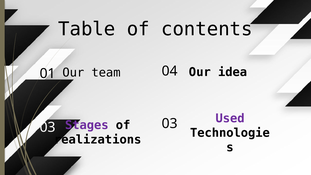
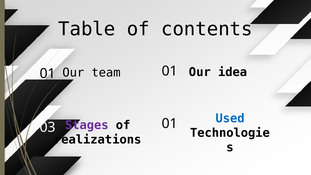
01 04: 04 -> 01 (170, 71)
Used colour: purple -> blue (230, 118)
03 03: 03 -> 01 (170, 124)
